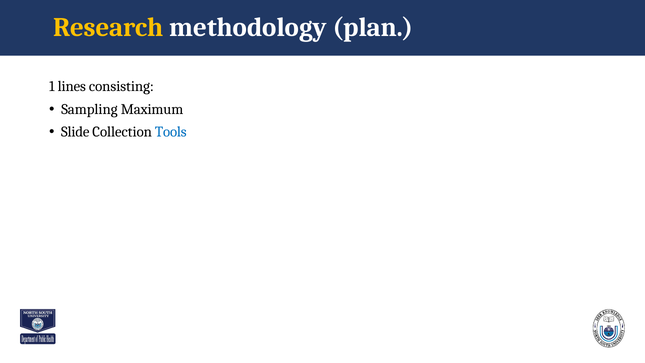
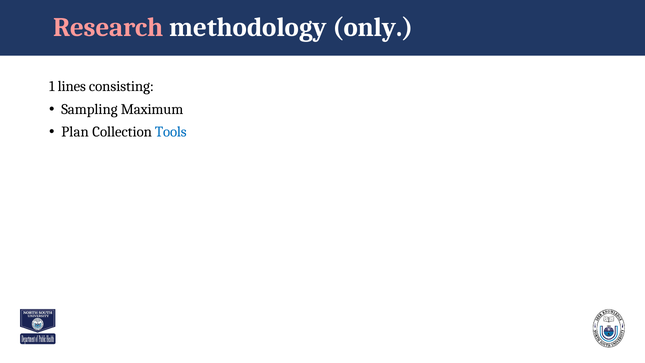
Research colour: yellow -> pink (108, 27)
plan: plan -> only (373, 27)
Slide: Slide -> Plan (75, 132)
